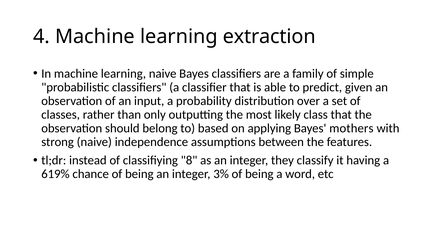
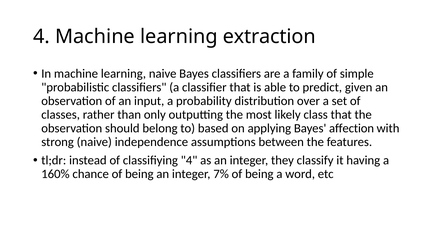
mothers: mothers -> affection (352, 128)
classifiying 8: 8 -> 4 (189, 160)
619%: 619% -> 160% (55, 174)
3%: 3% -> 7% (221, 174)
